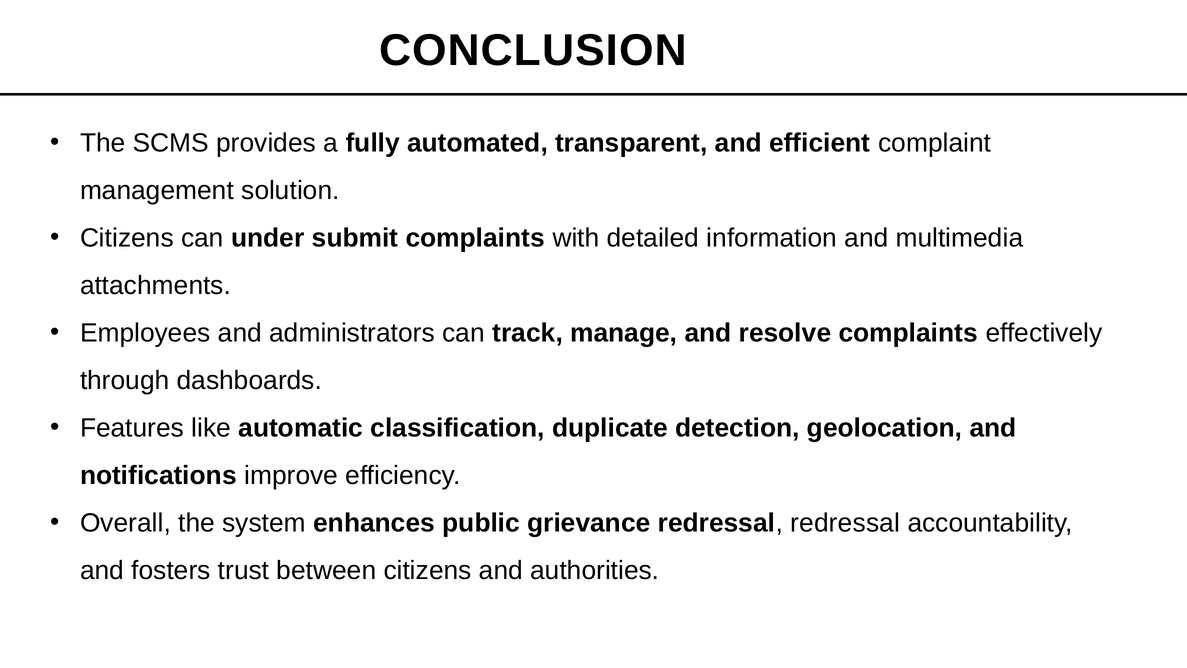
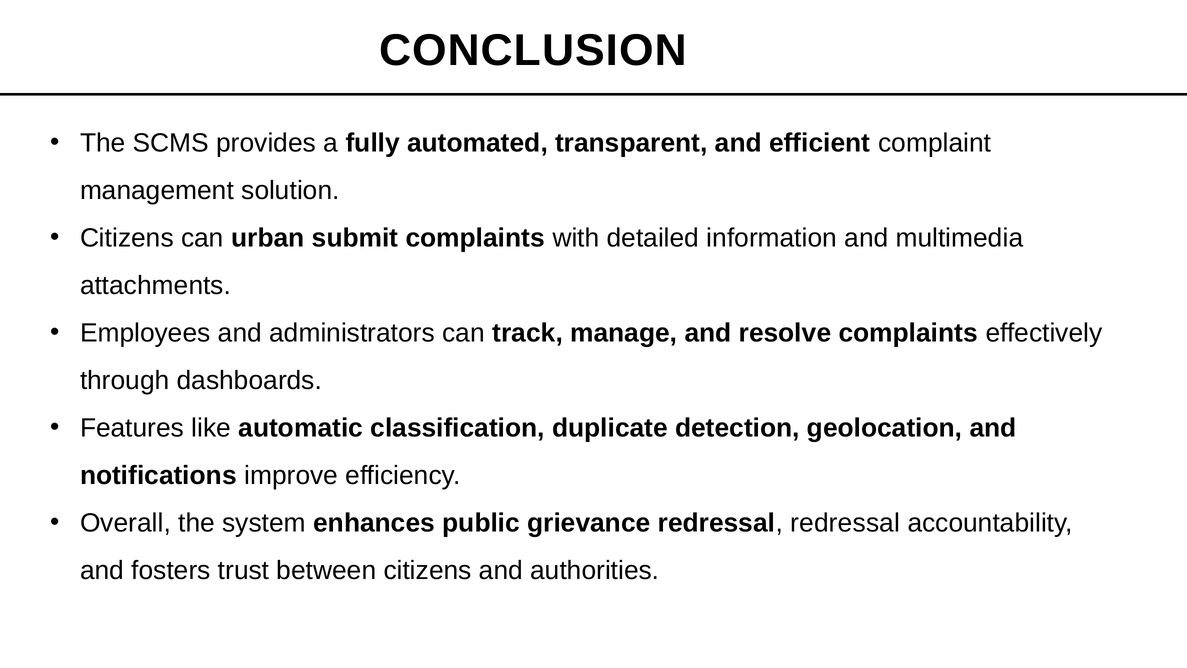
under: under -> urban (268, 238)
